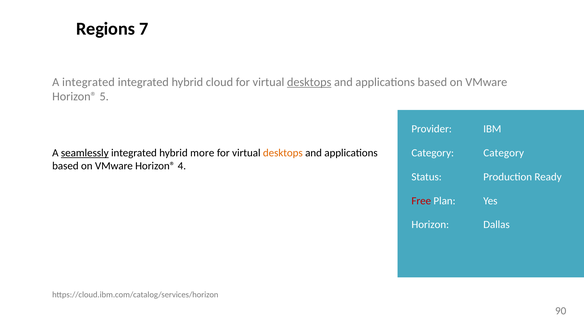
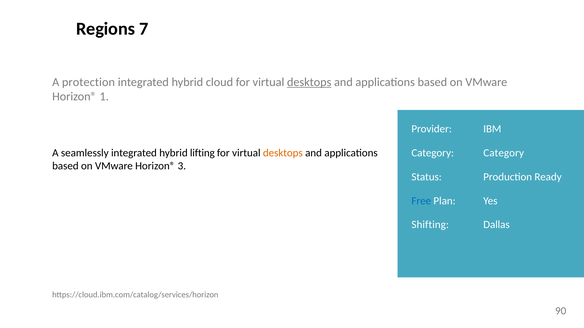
A integrated: integrated -> protection (88, 82)
5: 5 -> 1 (104, 97)
seamlessly underline: present -> none (85, 153)
more: more -> lifting (202, 153)
4: 4 -> 3 (182, 166)
Free colour: red -> blue (421, 201)
Horizon: Horizon -> Shifting (430, 225)
